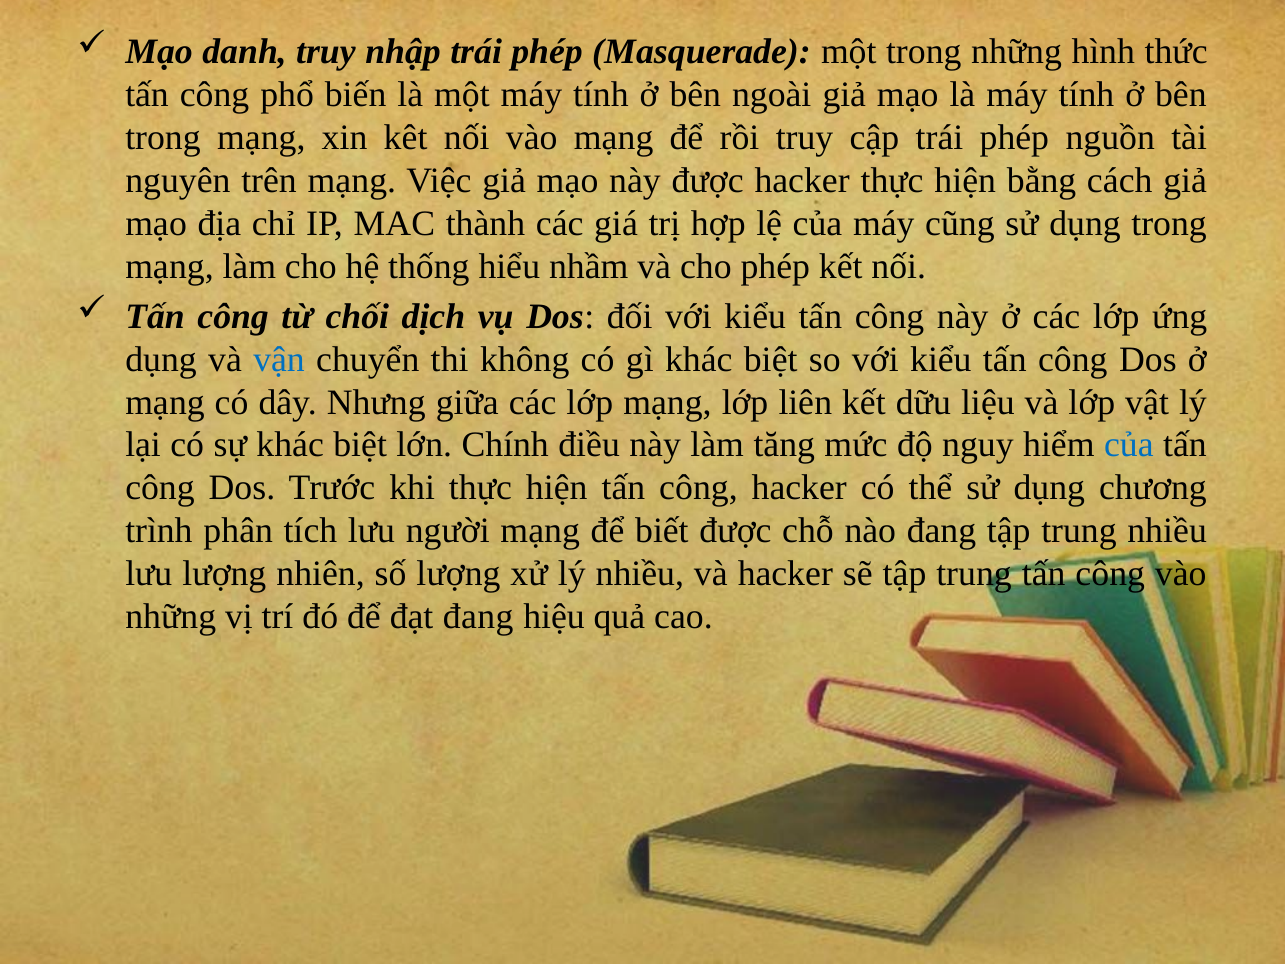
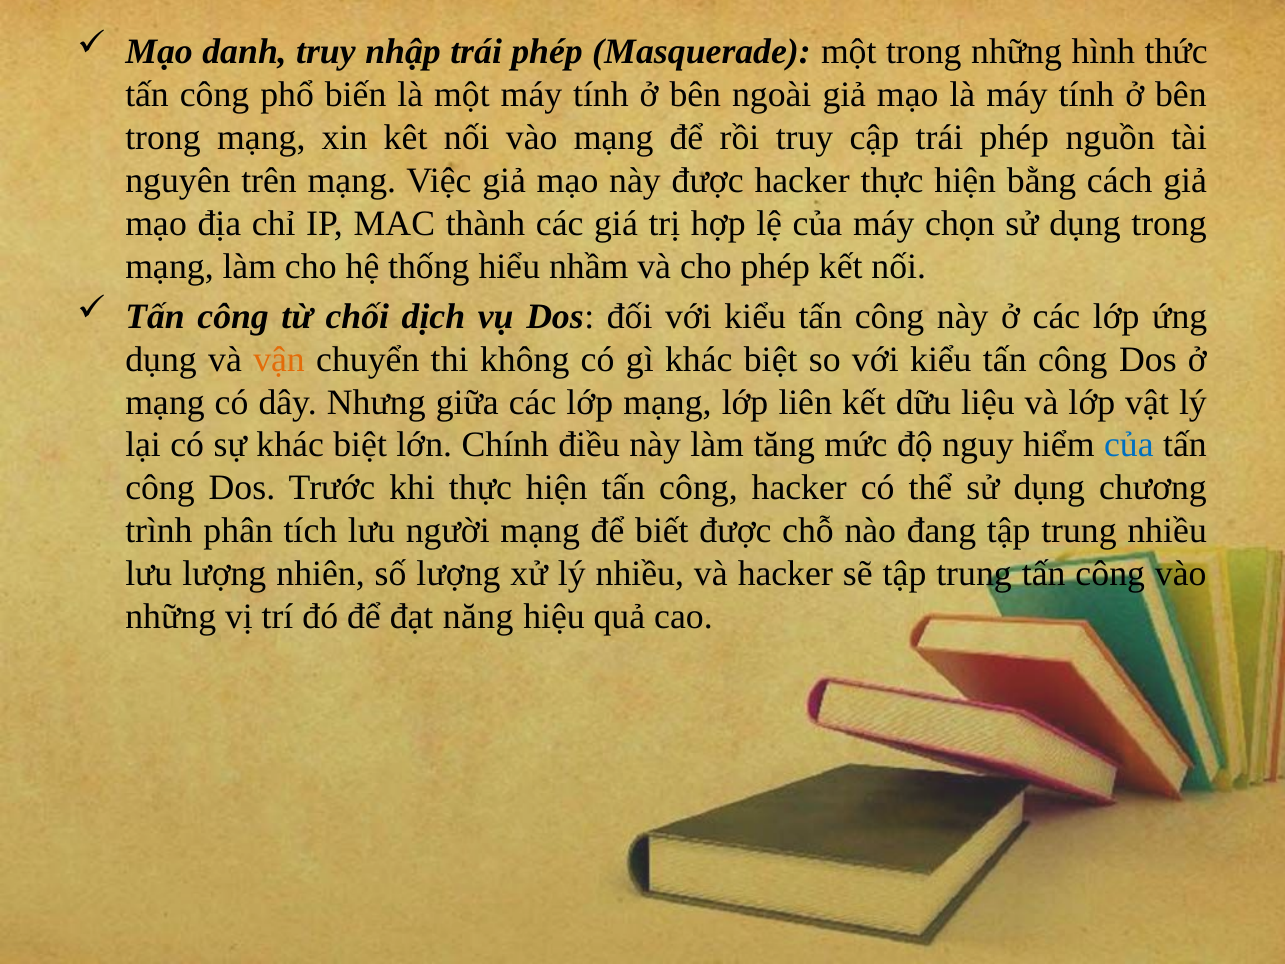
cũng: cũng -> chọn (960, 223)
vận colour: blue -> orange (279, 359)
đạt đang: đang -> năng (478, 617)
